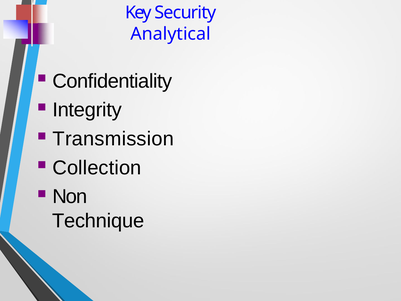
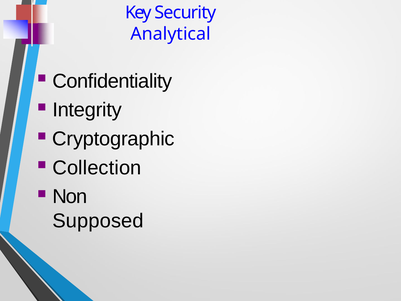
Transmission: Transmission -> Cryptographic (114, 139)
Technique: Technique -> Supposed (98, 221)
